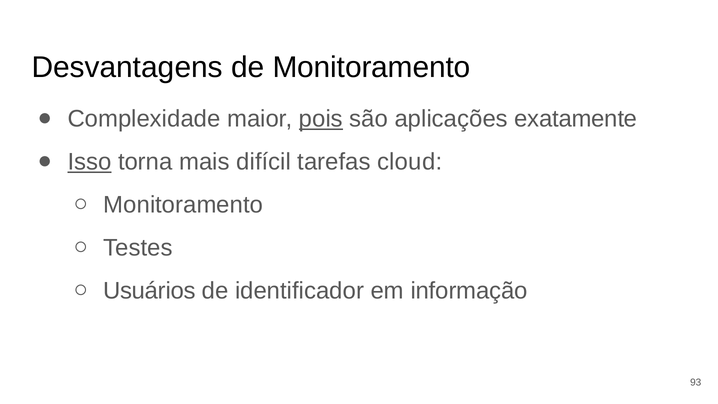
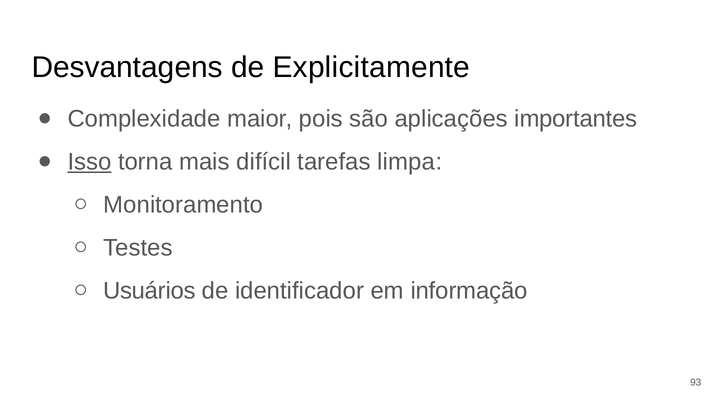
de Monitoramento: Monitoramento -> Explicitamente (371, 68)
pois underline: present -> none (321, 119)
exatamente: exatamente -> importantes (576, 119)
cloud: cloud -> limpa (410, 162)
